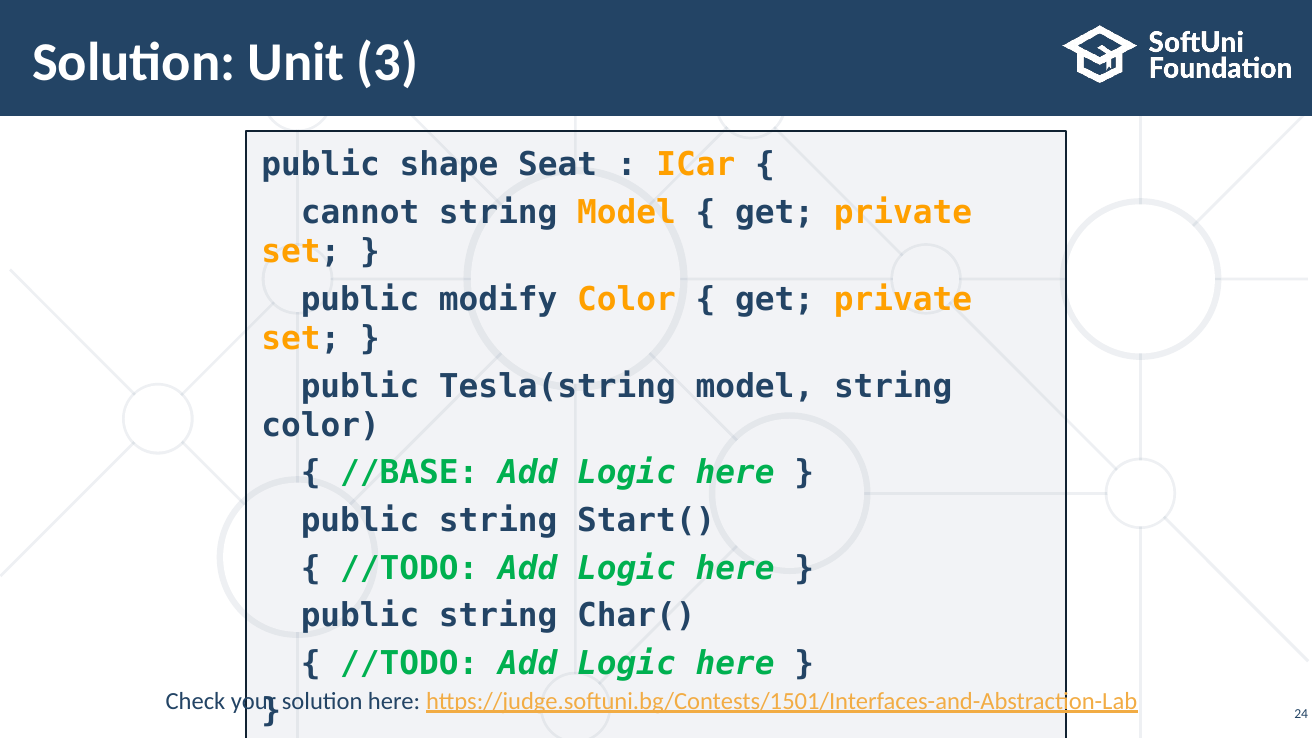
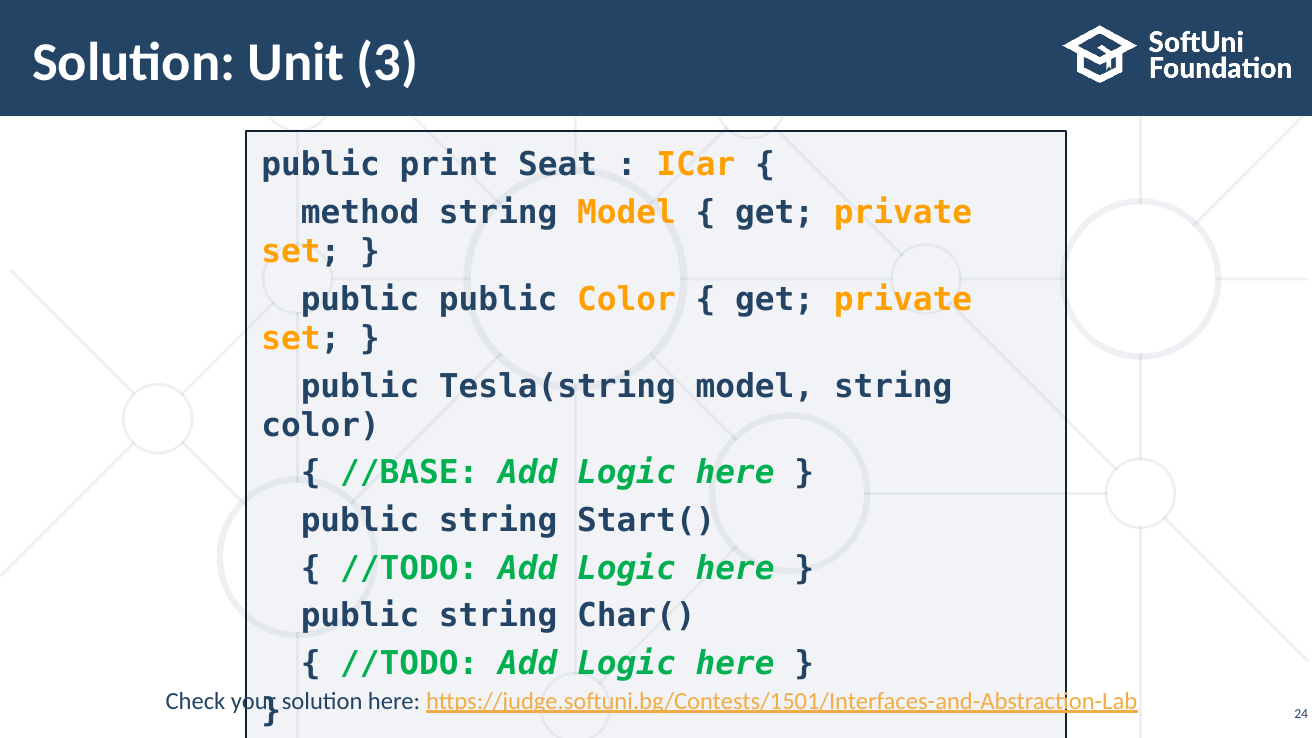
shape: shape -> print (449, 165)
cannot: cannot -> method (360, 212)
public modify: modify -> public (498, 299)
